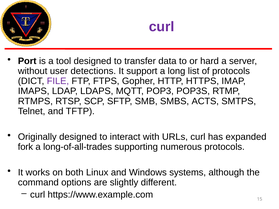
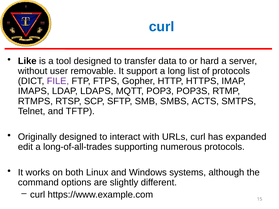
curl colour: purple -> blue (162, 27)
Port: Port -> Like (27, 61)
detections: detections -> removable (93, 71)
fork: fork -> edit (25, 147)
